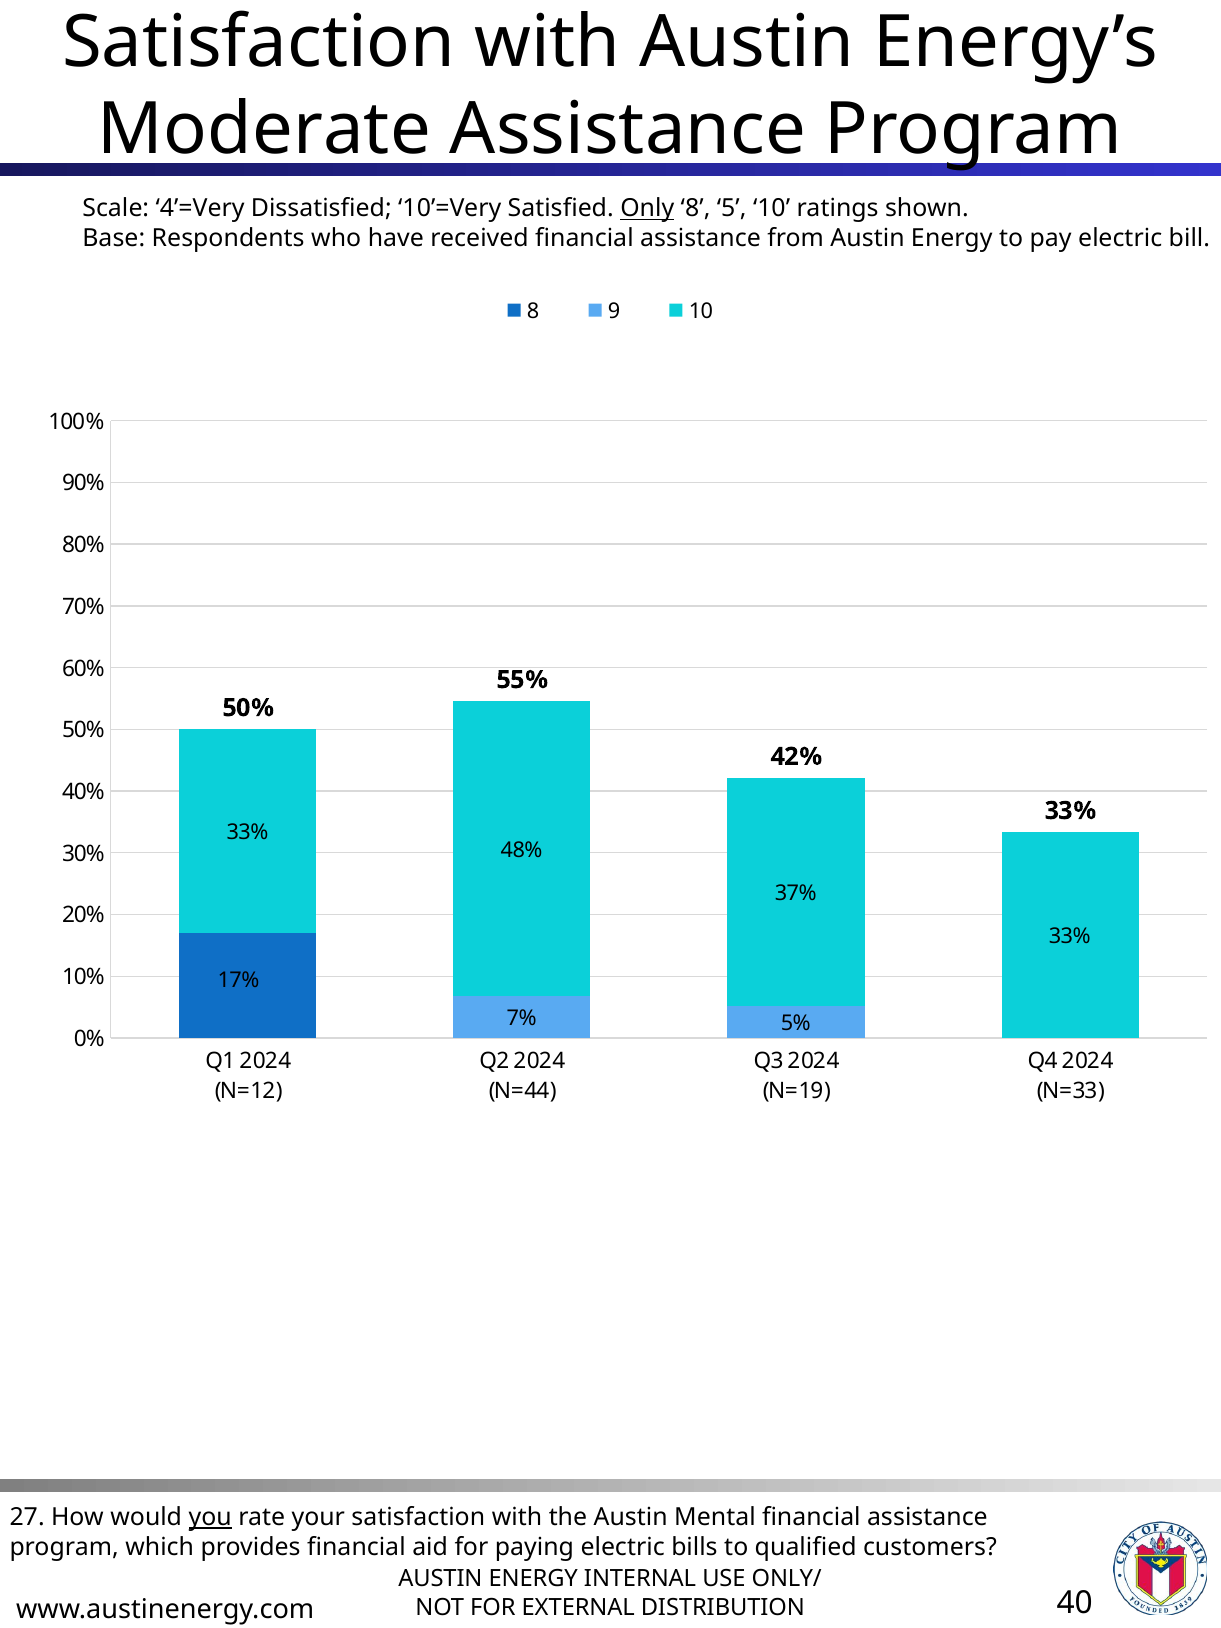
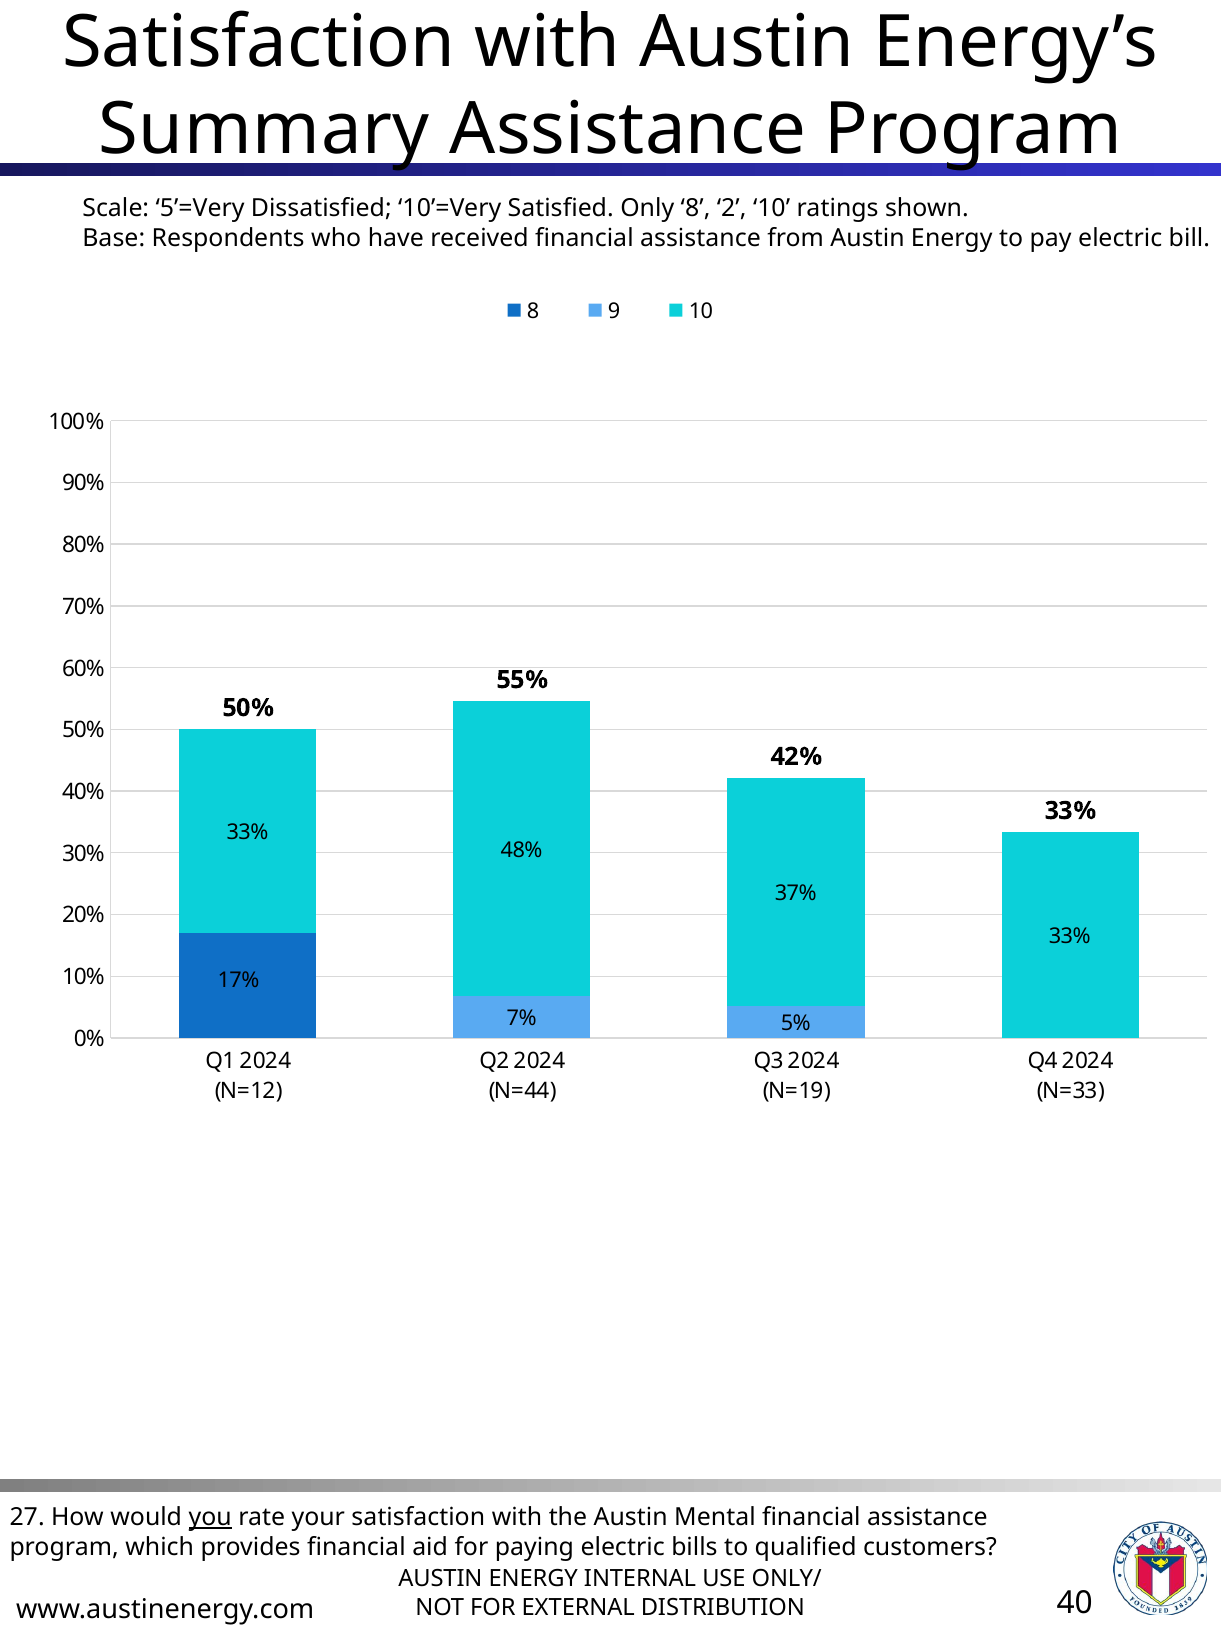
Moderate: Moderate -> Summary (264, 130)
4’=Very: 4’=Very -> 5’=Very (200, 209)
Only underline: present -> none (647, 209)
5: 5 -> 2 (732, 209)
